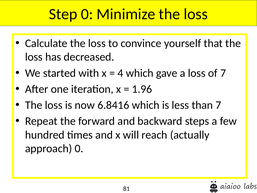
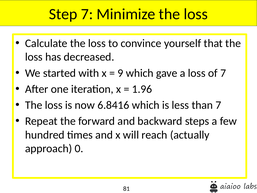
Step 0: 0 -> 7 (87, 14)
4: 4 -> 9 (120, 73)
